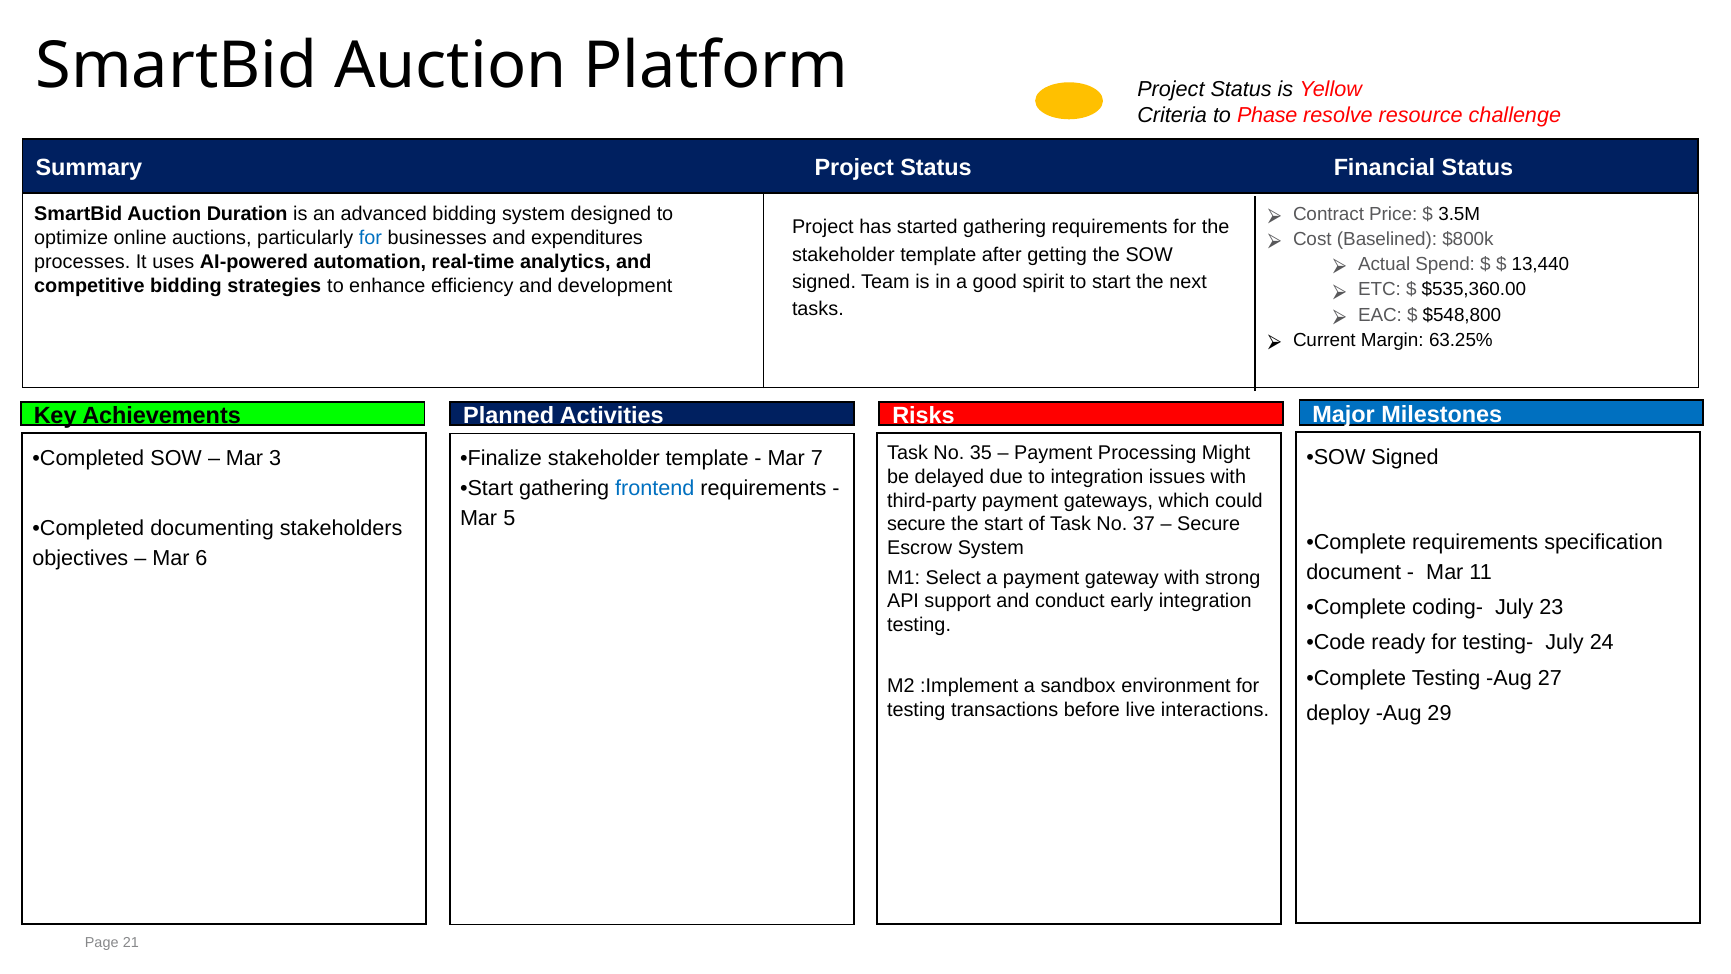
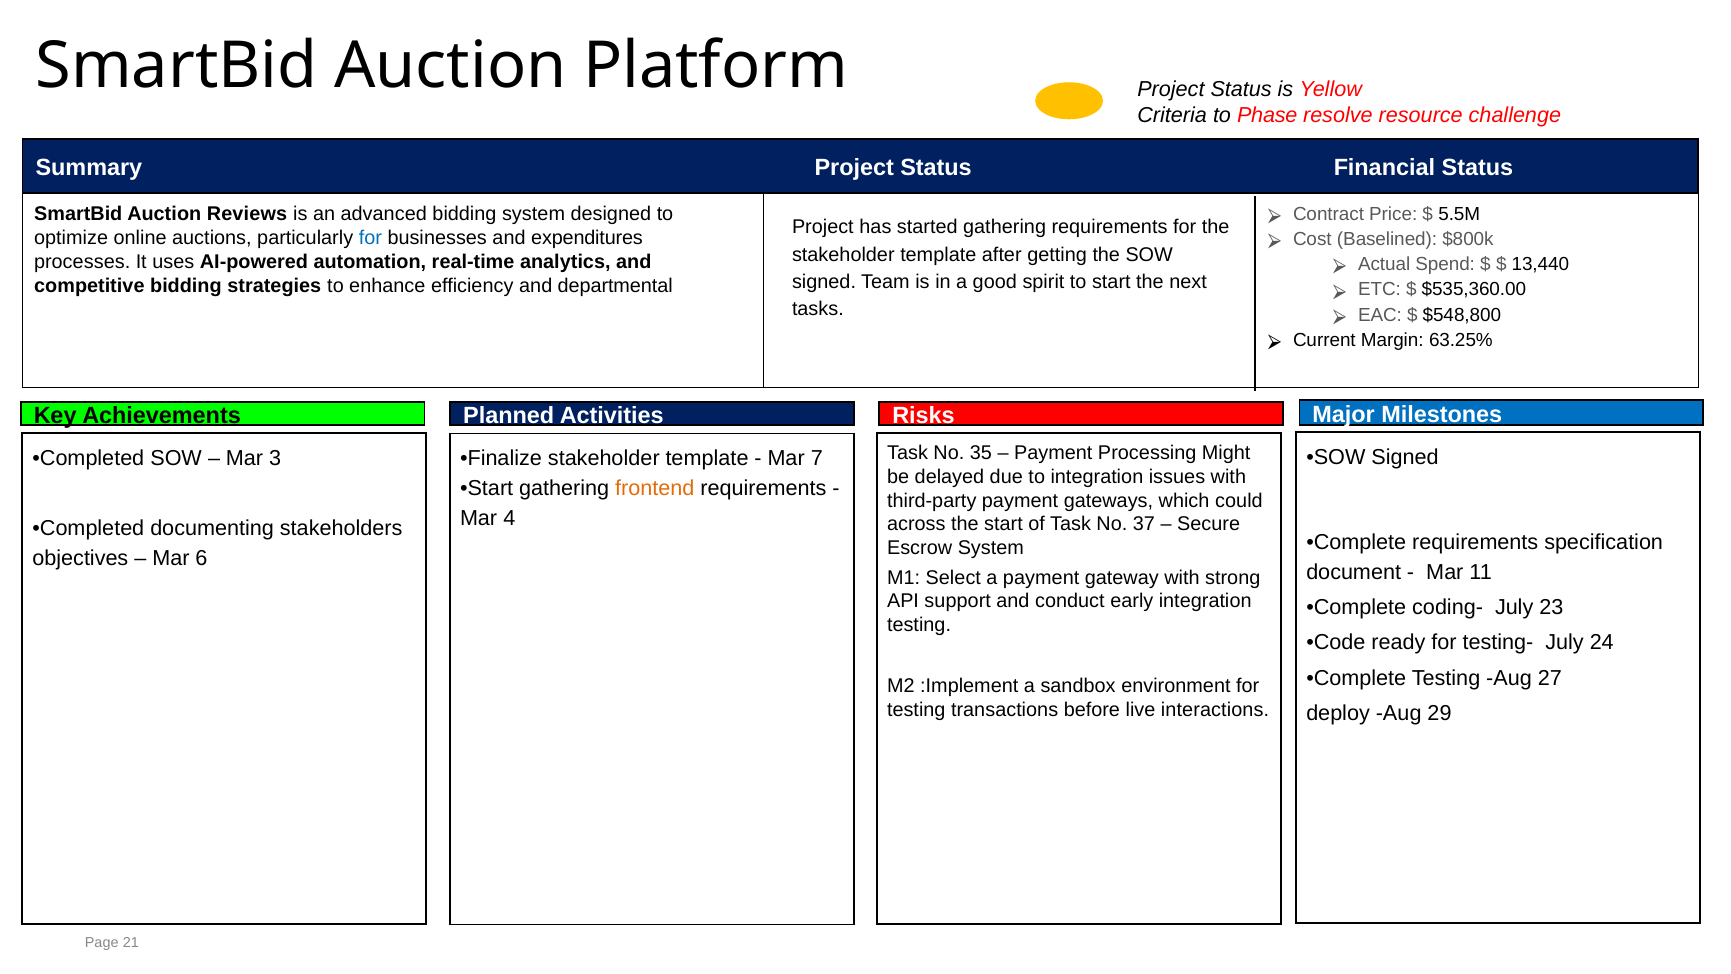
Duration: Duration -> Reviews (247, 214)
3.5M: 3.5M -> 5.5M (1459, 214)
development: development -> departmental (615, 286)
frontend colour: blue -> orange (655, 488)
5: 5 -> 4 (509, 518)
secure: secure -> across (916, 524)
